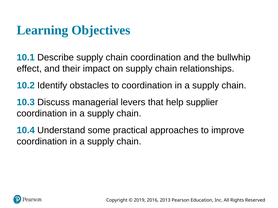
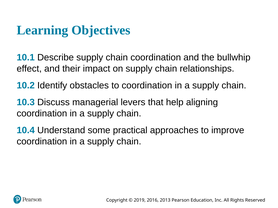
supplier: supplier -> aligning (202, 103)
